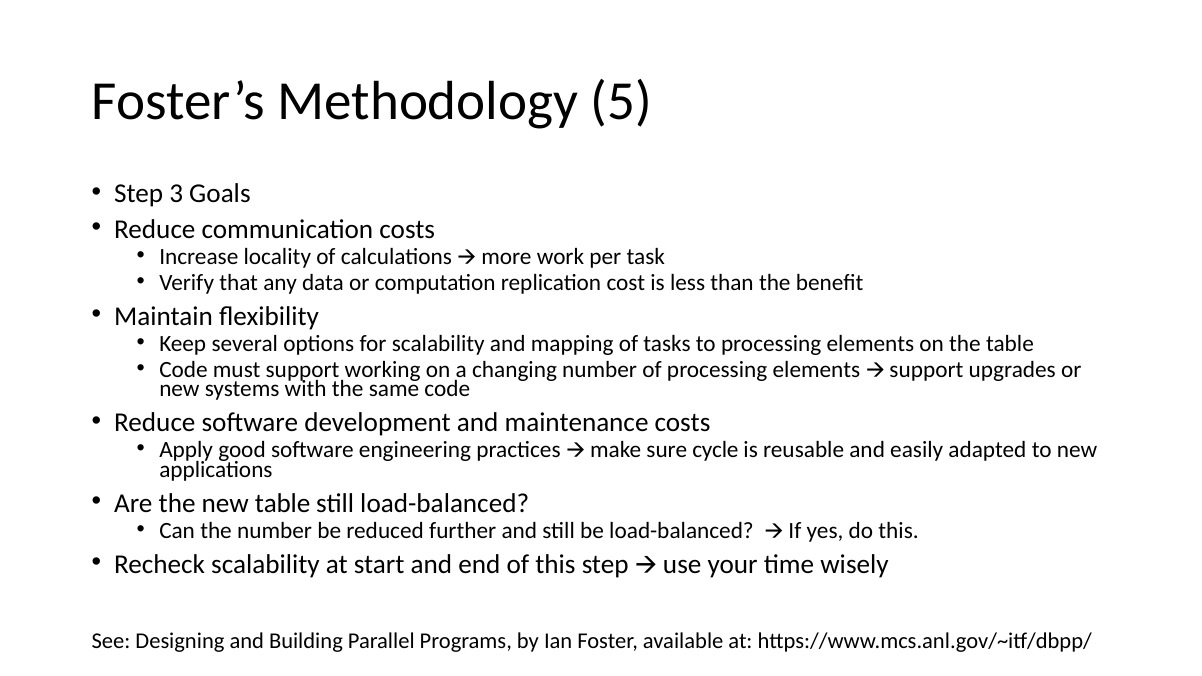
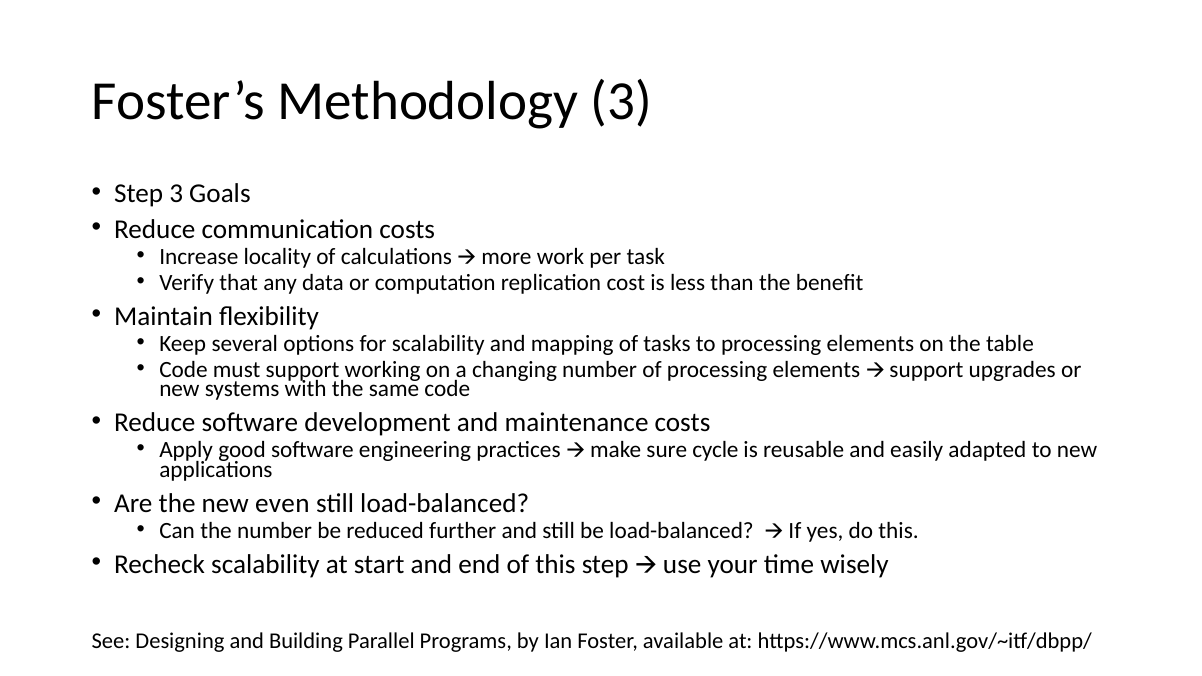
Methodology 5: 5 -> 3 (622, 101)
new table: table -> even (282, 503)
